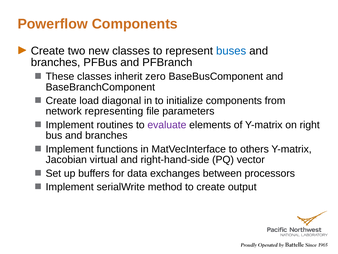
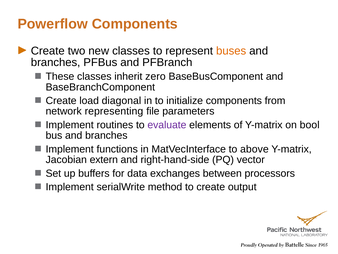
buses colour: blue -> orange (231, 51)
right: right -> bool (310, 125)
others: others -> above (254, 149)
virtual: virtual -> extern (104, 159)
